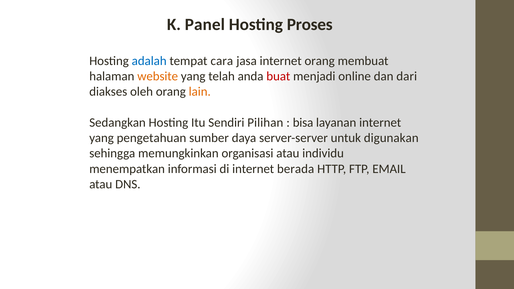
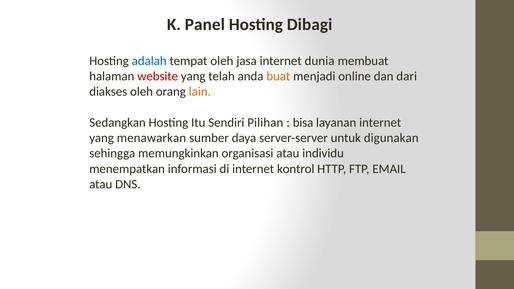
Proses: Proses -> Dibagi (310, 24)
tempat cara: cara -> oleh (222, 61)
internet orang: orang -> dunia (320, 61)
website colour: orange -> red (158, 76)
buat colour: red -> orange (278, 76)
pengetahuan: pengetahuan -> menawarkan (151, 138)
berada: berada -> kontrol (296, 169)
